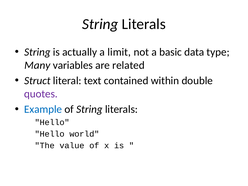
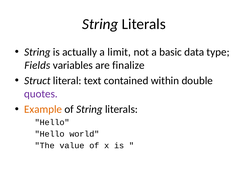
Many: Many -> Fields (37, 65)
related: related -> finalize (128, 65)
Example colour: blue -> orange (43, 109)
